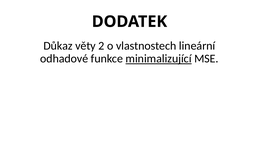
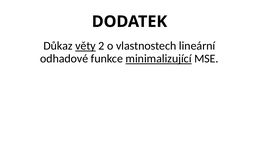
věty underline: none -> present (85, 46)
